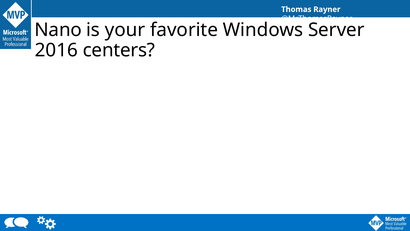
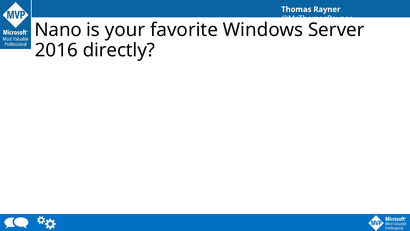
centers: centers -> directly (119, 50)
